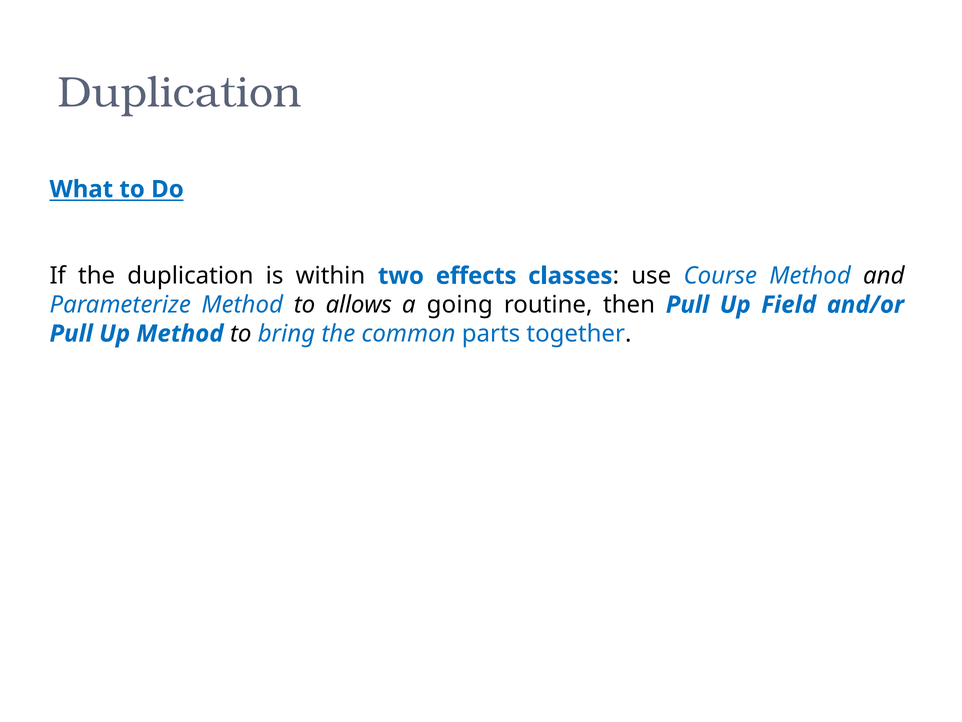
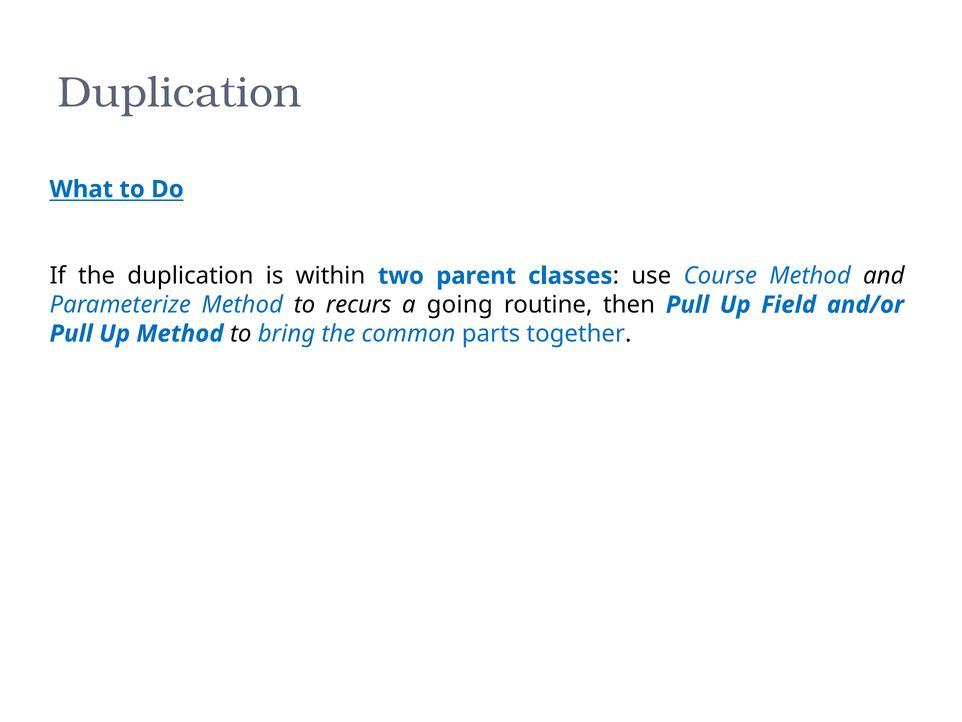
effects: effects -> parent (476, 276)
allows: allows -> recurs (359, 305)
